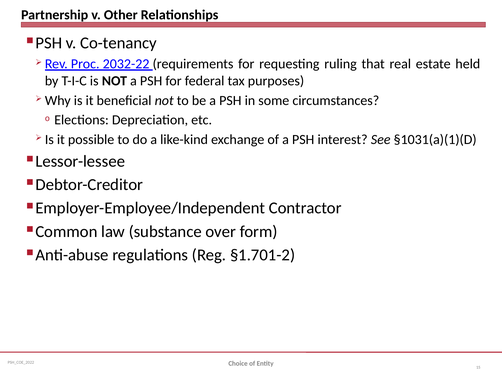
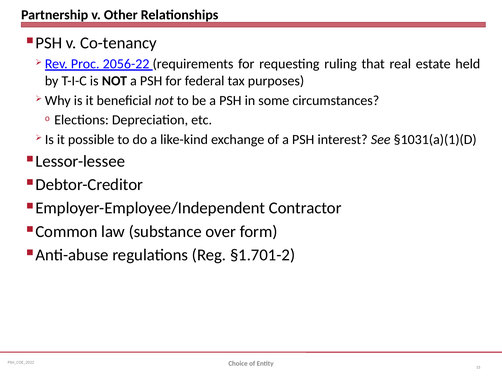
2032-22: 2032-22 -> 2056-22 (126, 64)
